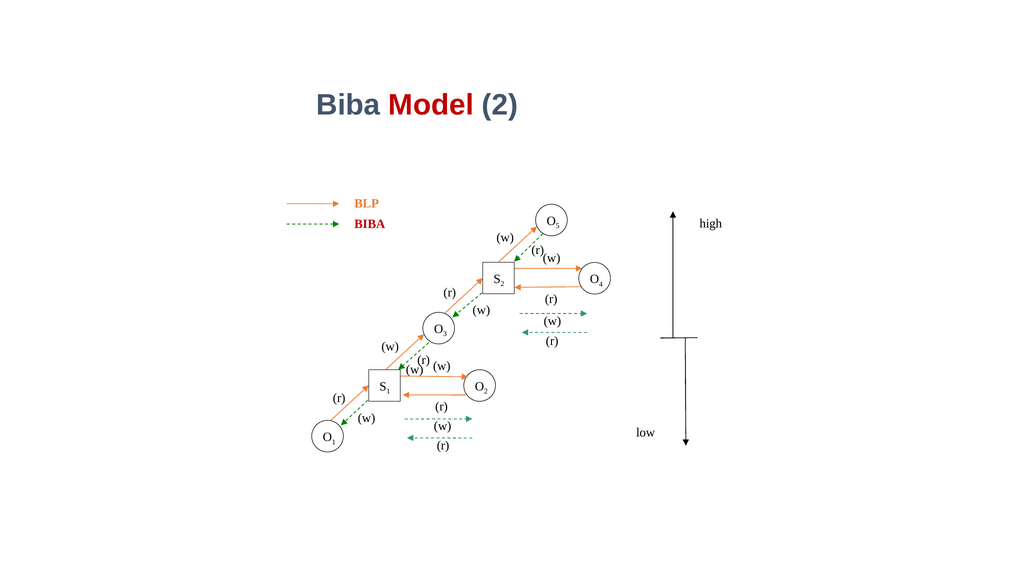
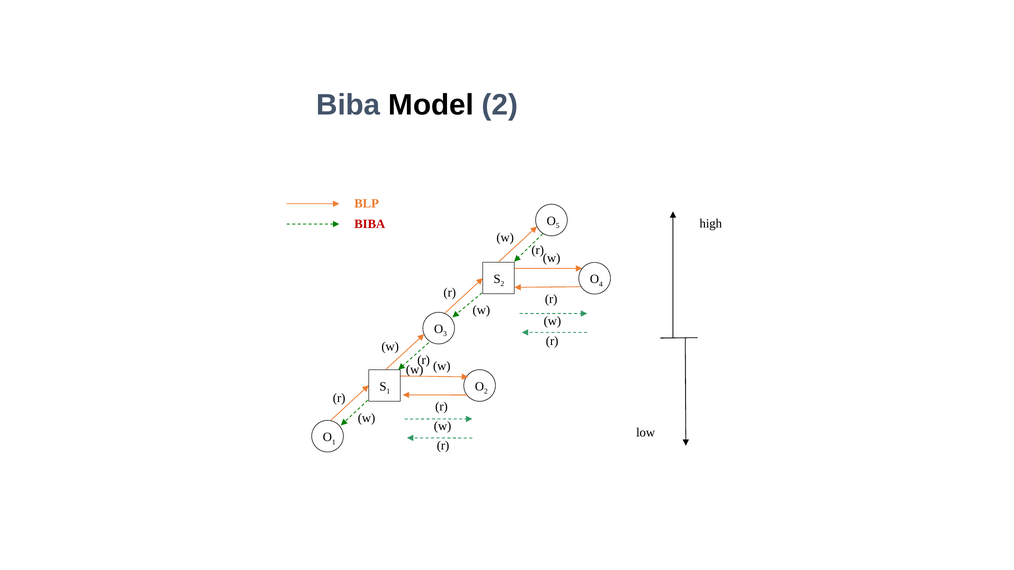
Model colour: red -> black (431, 105)
